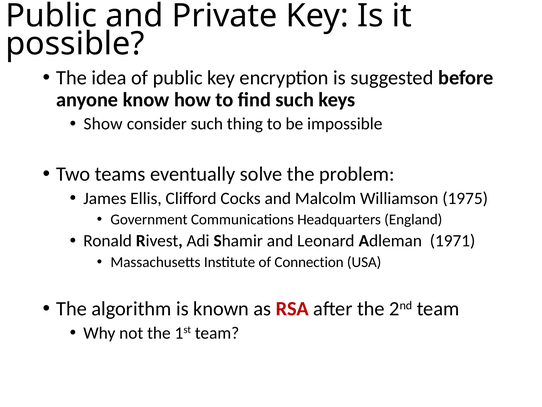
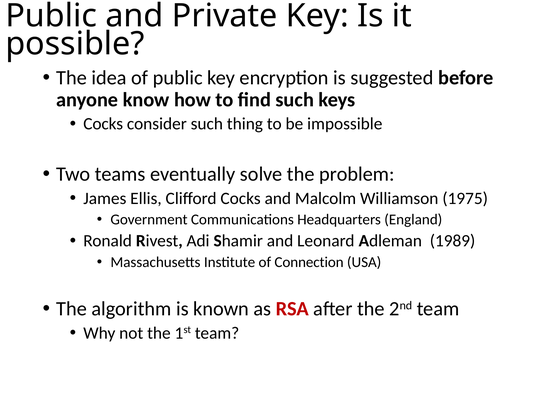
Show: Show -> Cocks (103, 124)
1971: 1971 -> 1989 (453, 241)
